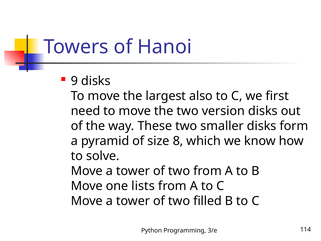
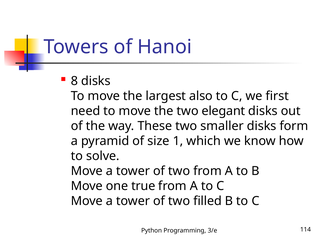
9: 9 -> 8 (74, 81)
version: version -> elegant (223, 111)
8: 8 -> 1 (178, 141)
lists: lists -> true (143, 186)
